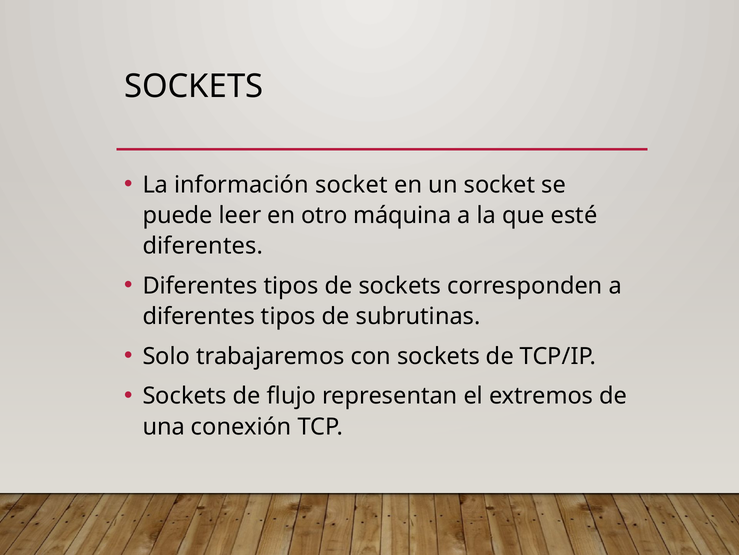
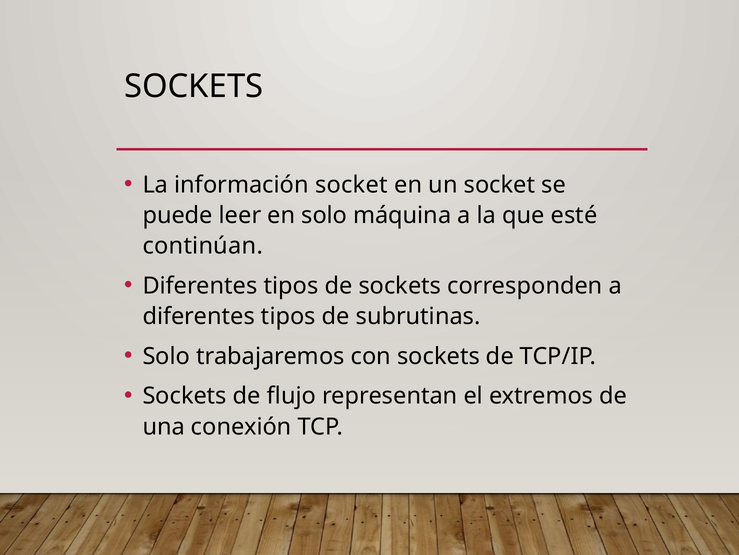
en otro: otro -> solo (324, 215)
diferentes: diferentes -> continúan (203, 246)
